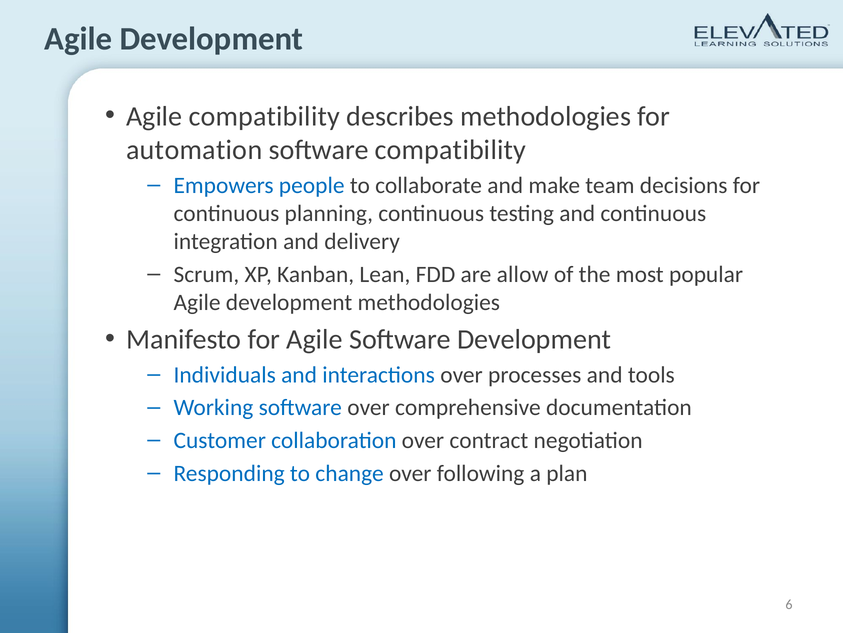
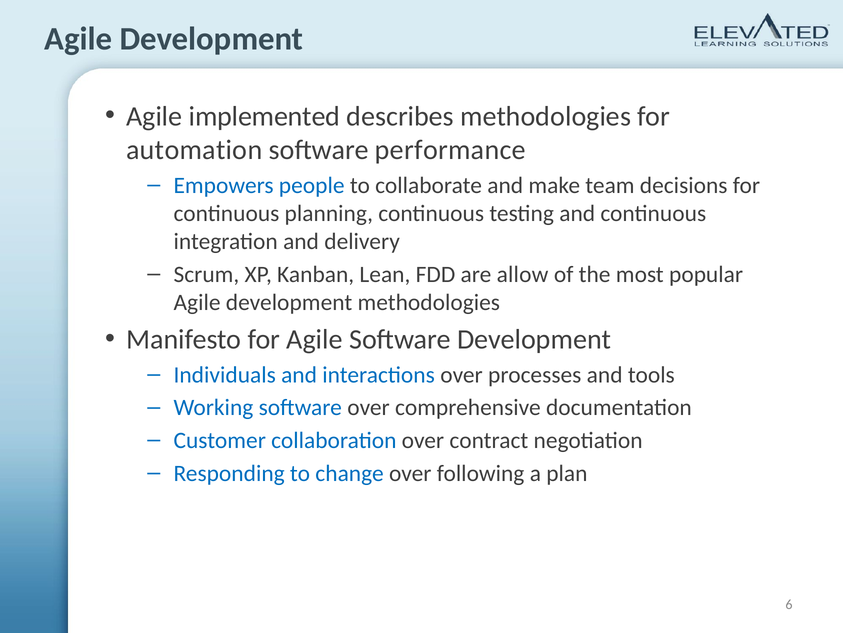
Agile compatibility: compatibility -> implemented (264, 116)
software compatibility: compatibility -> performance (450, 150)
